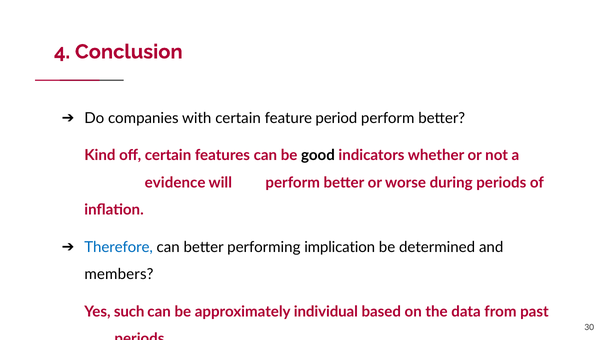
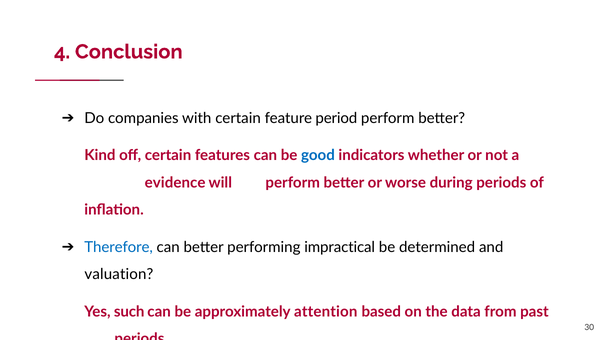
good colour: black -> blue (318, 155)
implication: implication -> impractical (340, 247)
members: members -> valuation (119, 274)
individual: individual -> attention (326, 311)
